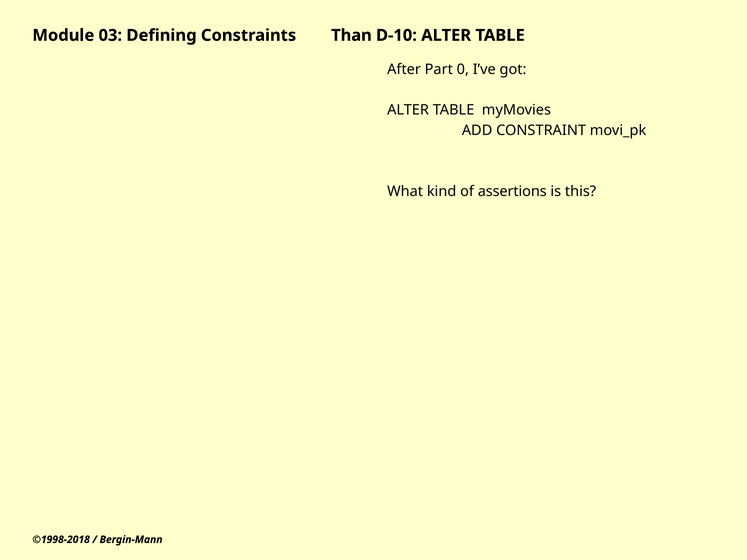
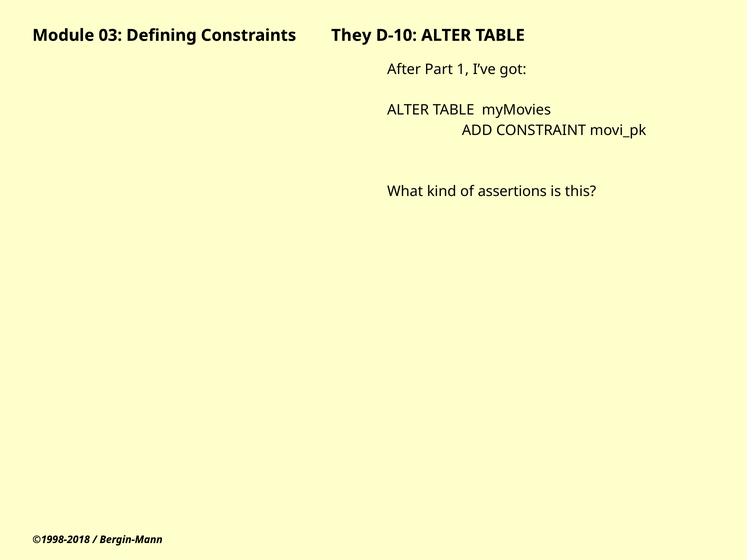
Than: Than -> They (351, 35)
0: 0 -> 1 (463, 69)
